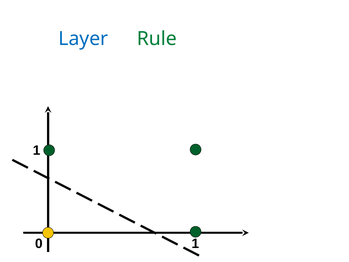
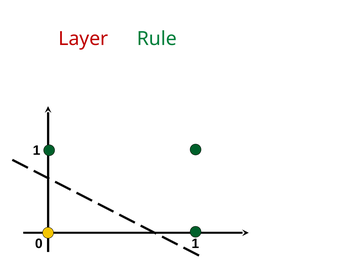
Layer colour: blue -> red (83, 39)
